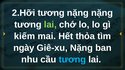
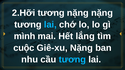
lai colour: light green -> light blue (50, 25)
kiếm: kiếm -> mình (25, 36)
thỏa: thỏa -> lắng (85, 36)
ngày: ngày -> cuộc (24, 48)
